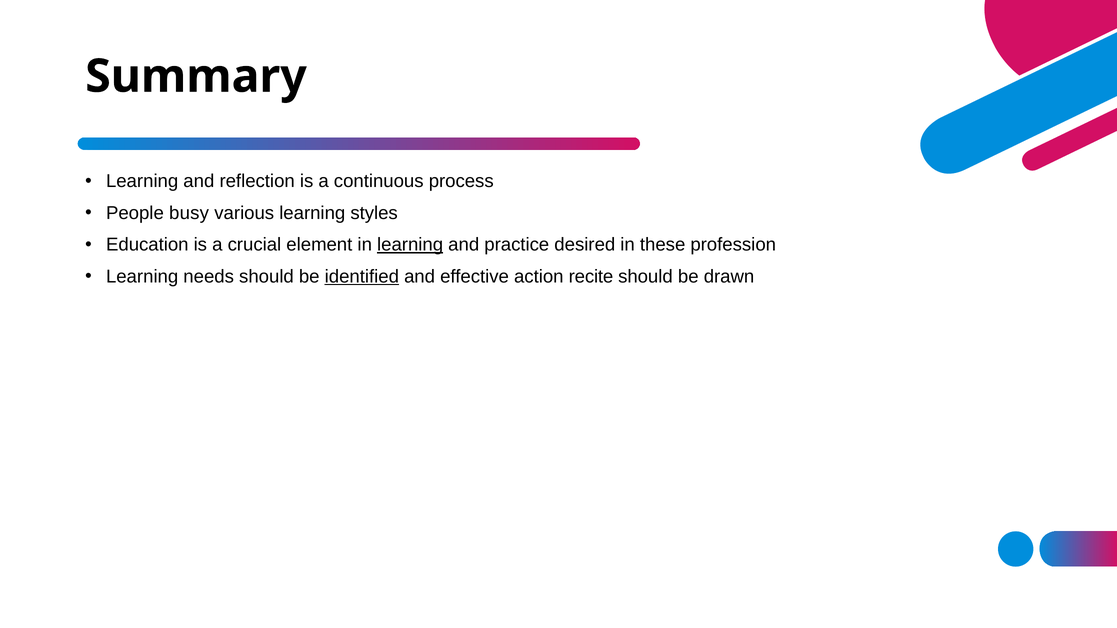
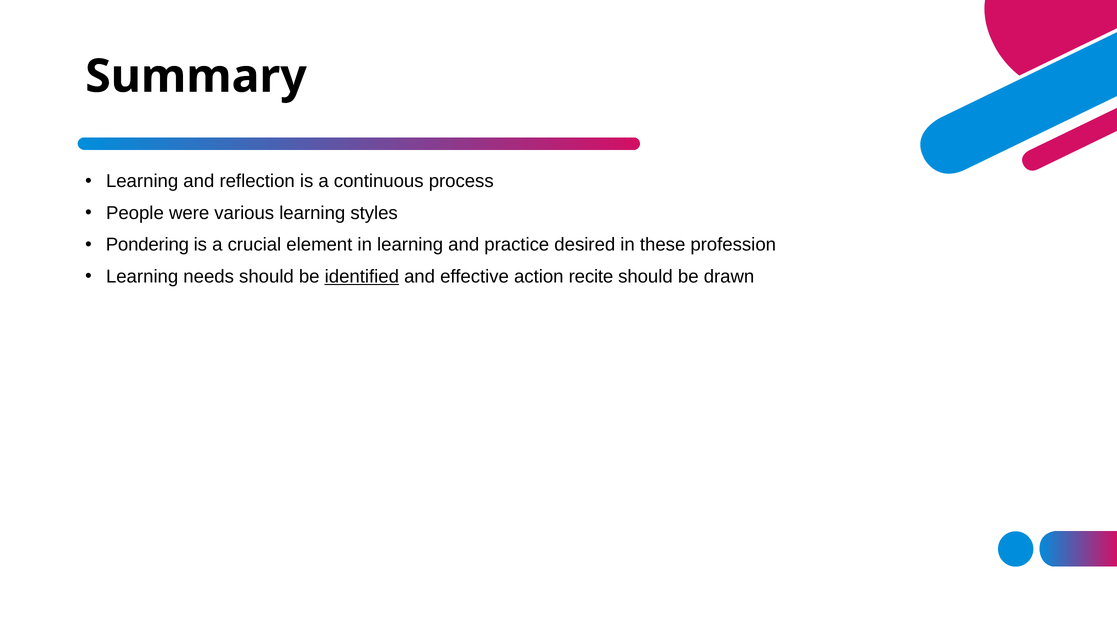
busy: busy -> were (189, 213)
Education: Education -> Pondering (147, 245)
learning underline: present -> none (410, 245)
